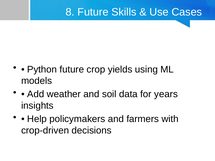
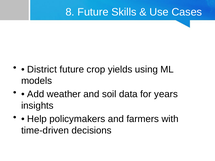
Python: Python -> District (42, 69)
crop-driven: crop-driven -> time-driven (45, 131)
